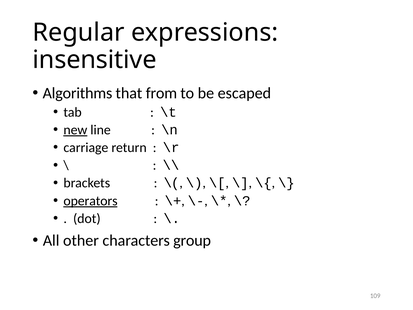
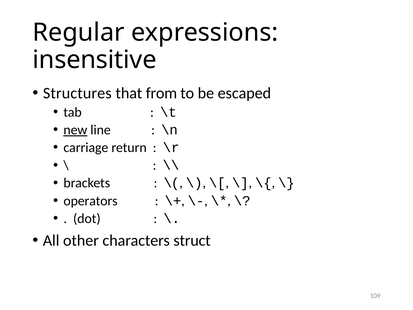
Algorithms: Algorithms -> Structures (77, 93)
operators underline: present -> none (91, 201)
group: group -> struct (192, 240)
